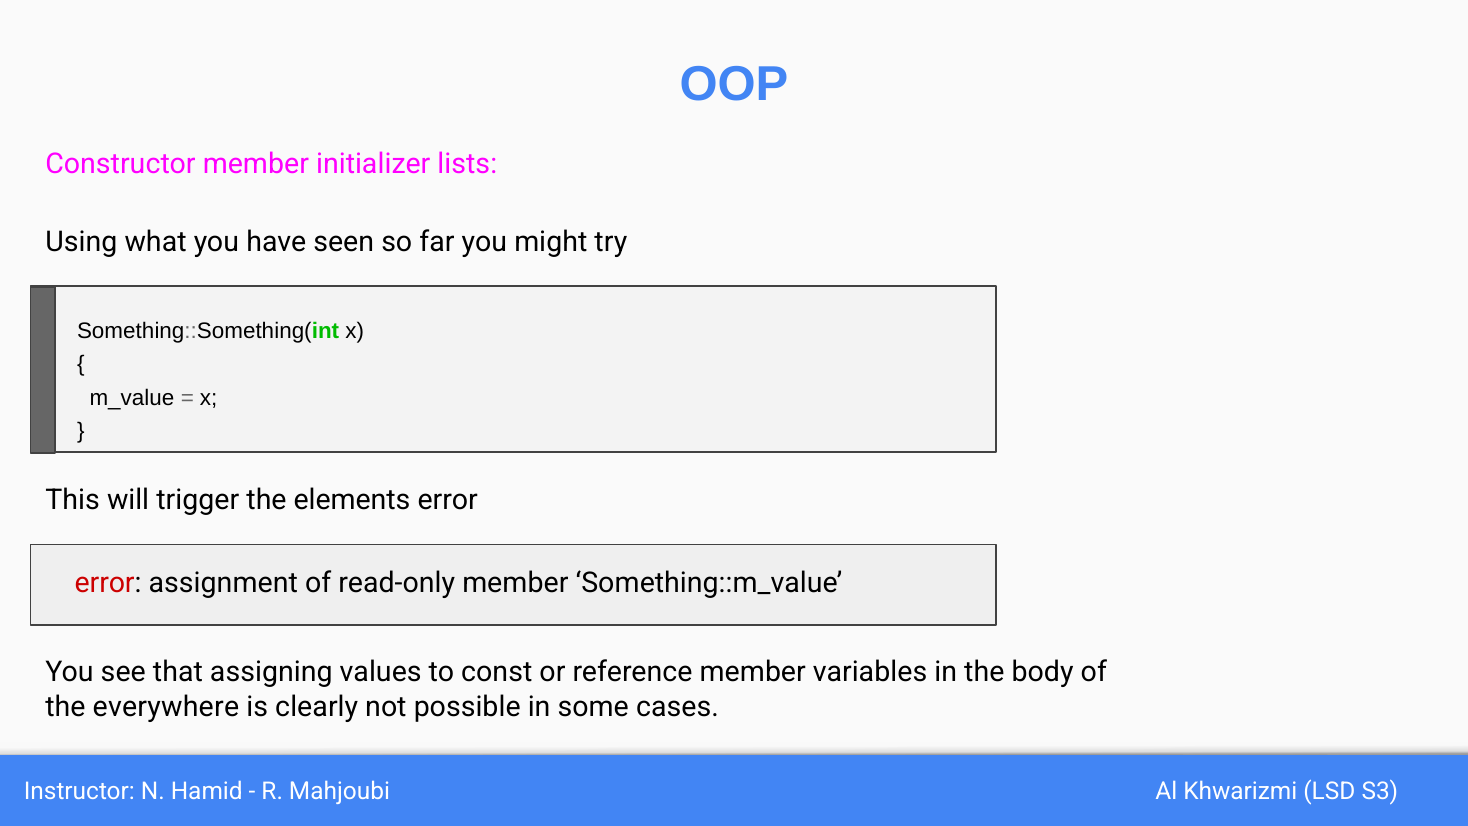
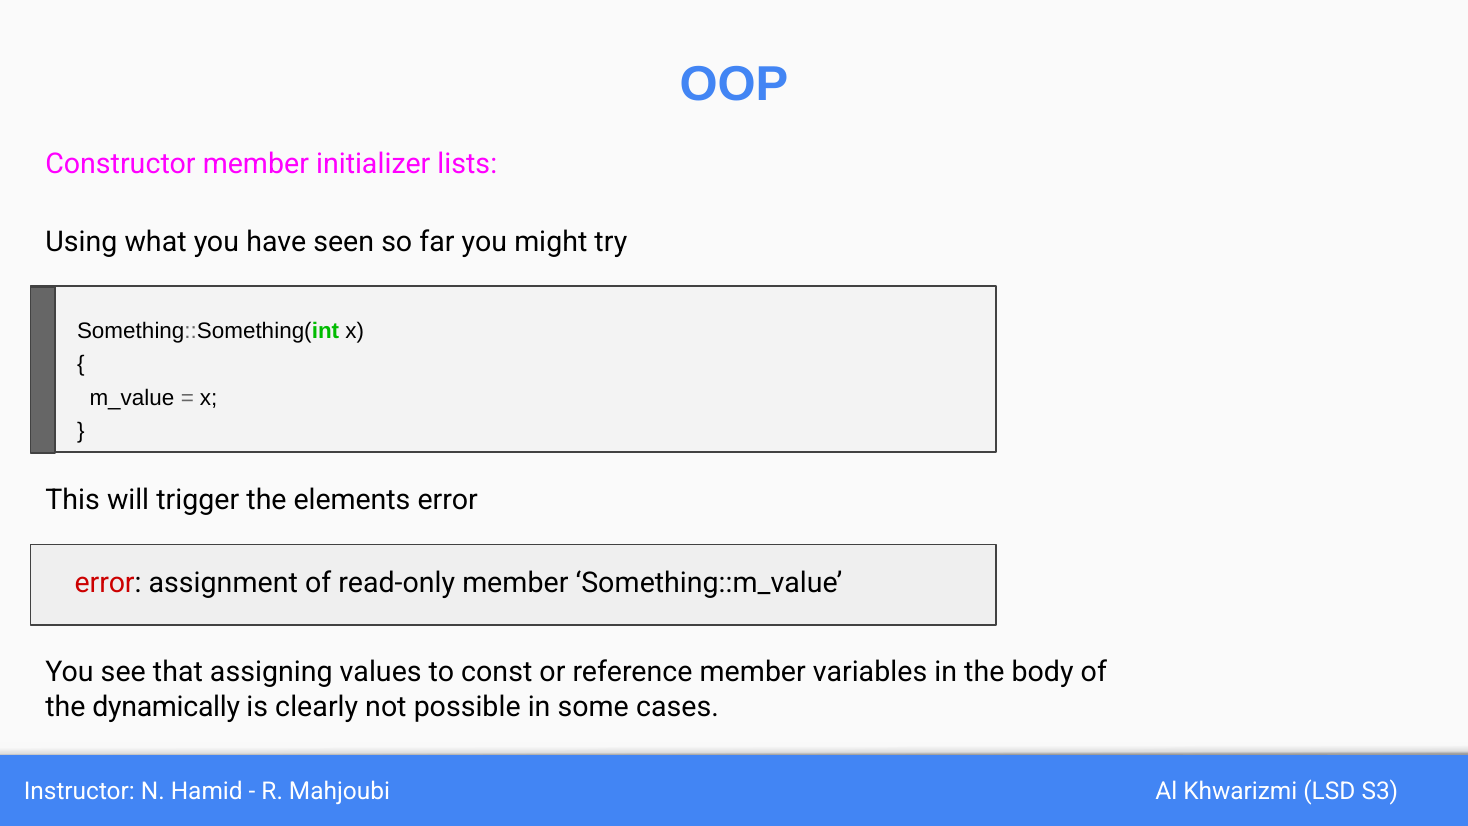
everywhere: everywhere -> dynamically (166, 707)
